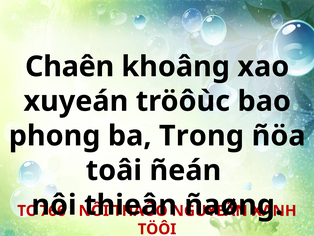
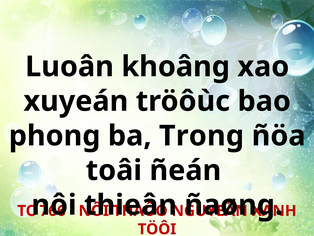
Chaên: Chaên -> Luoân (70, 67)
